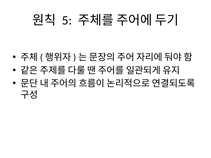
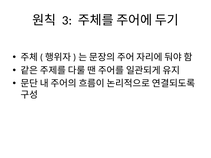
5: 5 -> 3 (67, 20)
